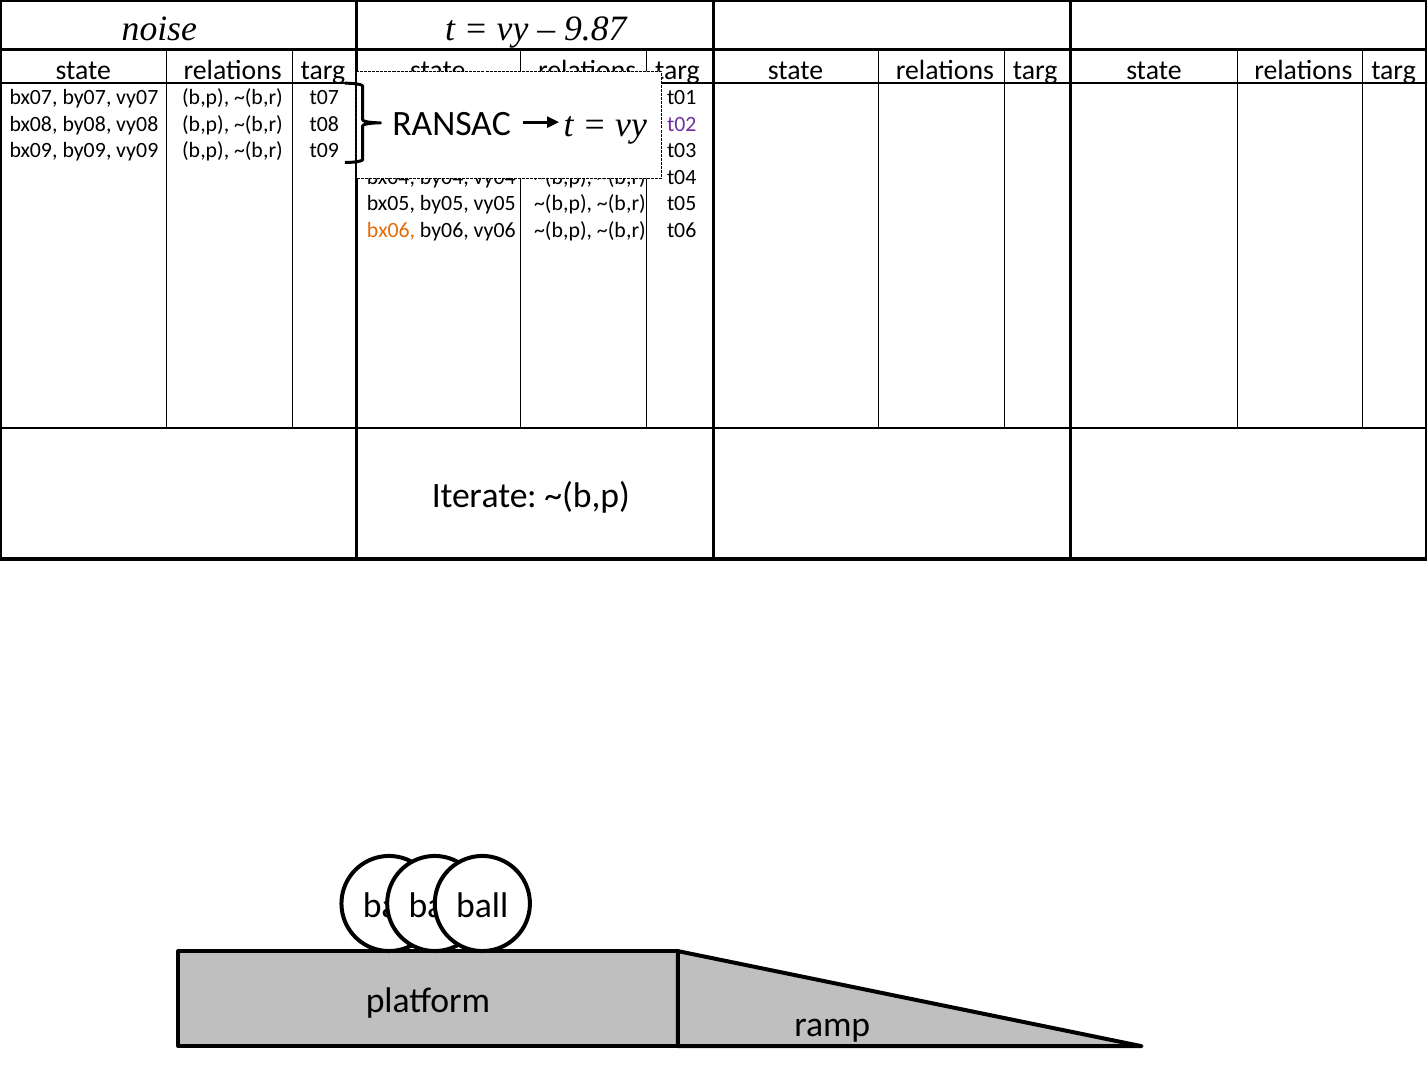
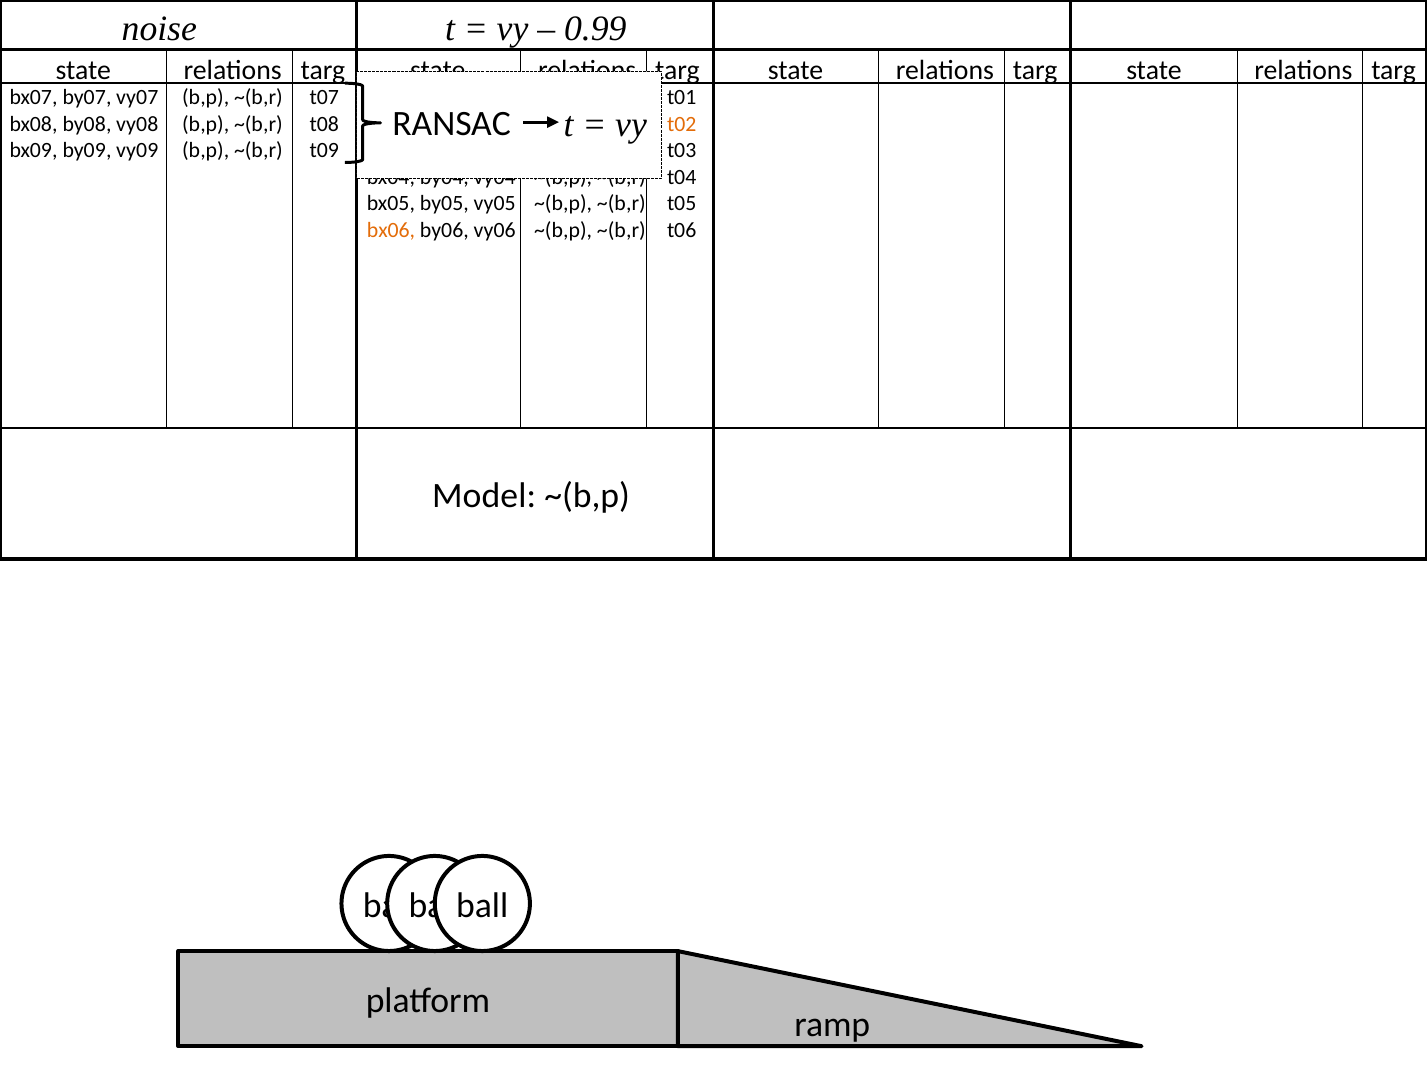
9.87: 9.87 -> 0.99 (595, 28)
t02 colour: purple -> orange (682, 124)
Iterate: Iterate -> Model (484, 496)
